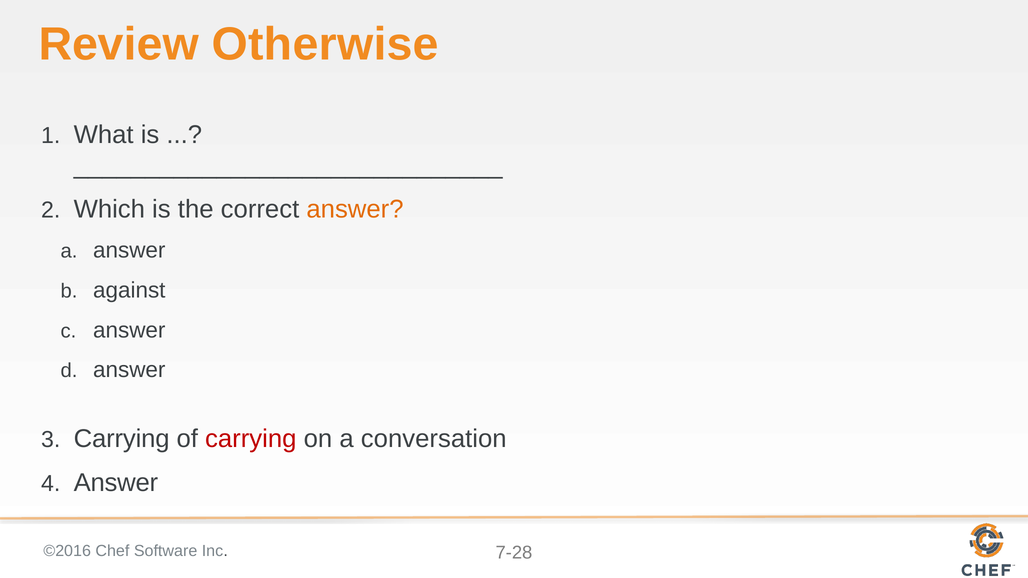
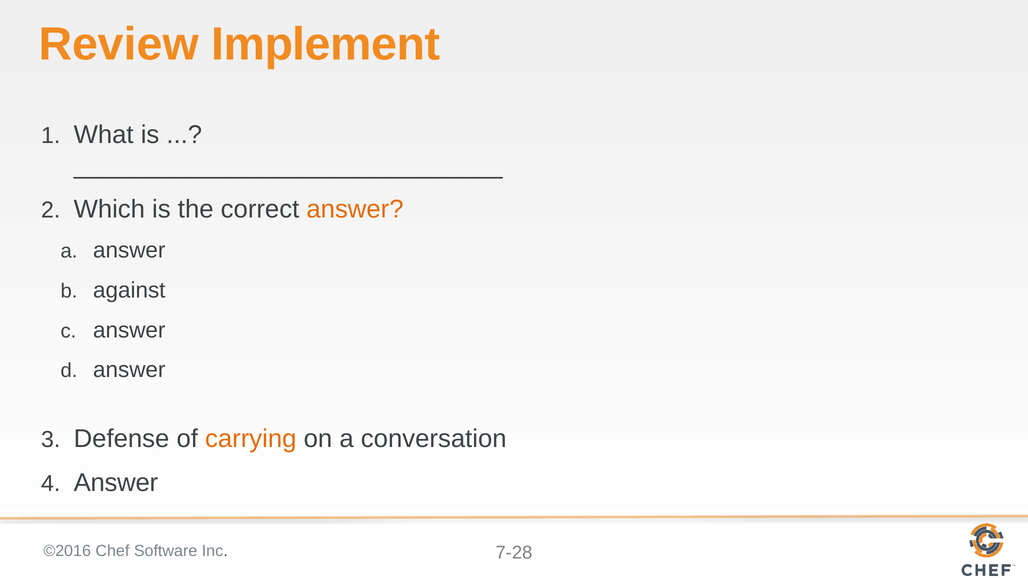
Otherwise: Otherwise -> Implement (326, 44)
Carrying: Carrying -> Defense (122, 439)
carrying colour: red -> orange (251, 439)
